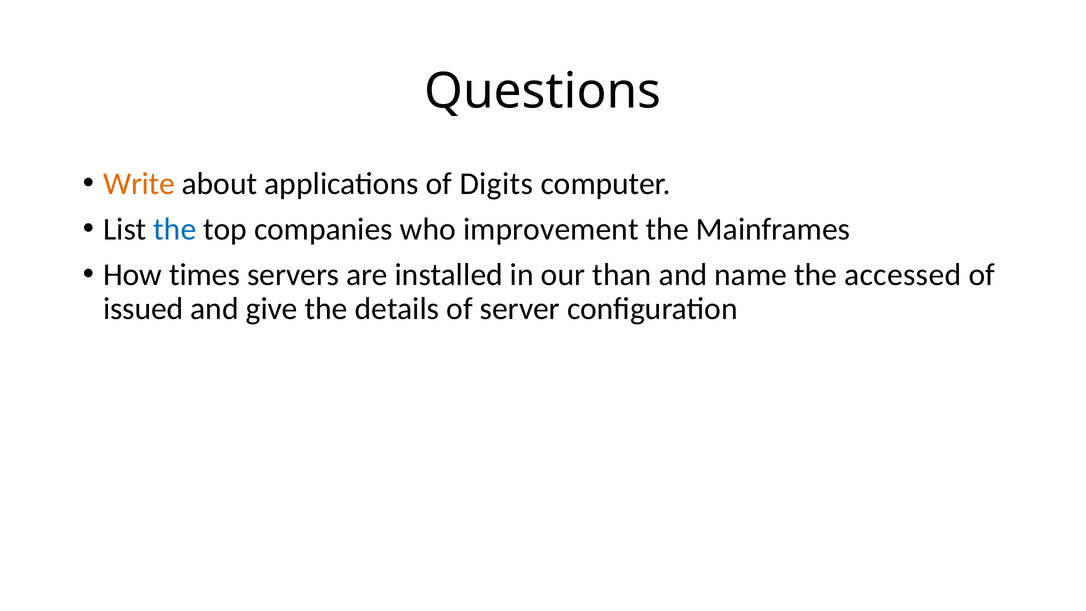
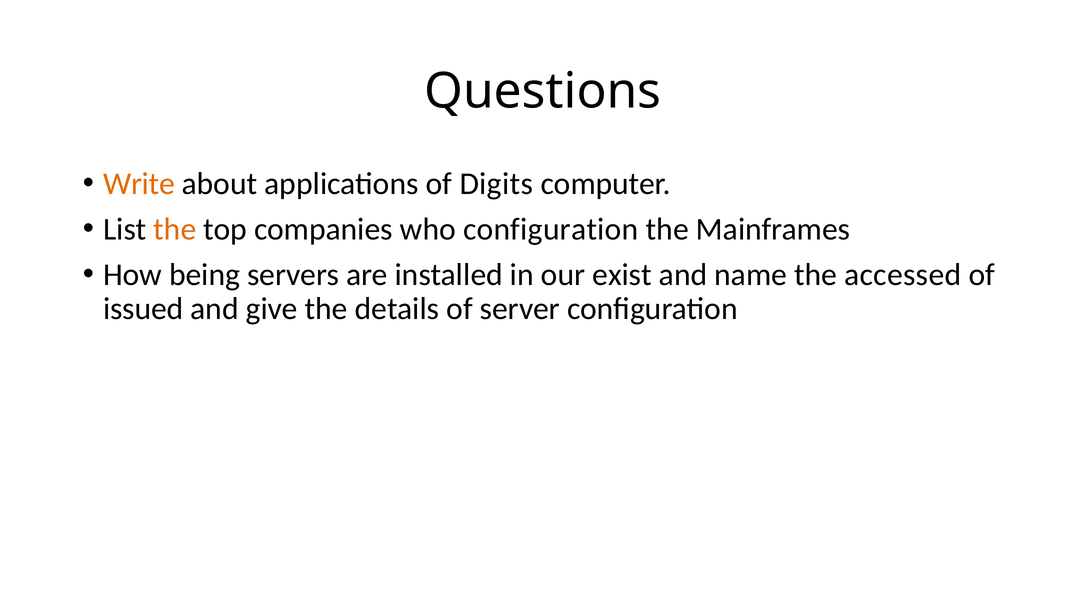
the colour: blue -> orange (175, 229)
who improvement: improvement -> configuration (551, 229)
times: times -> being (205, 275)
than: than -> exist (622, 275)
